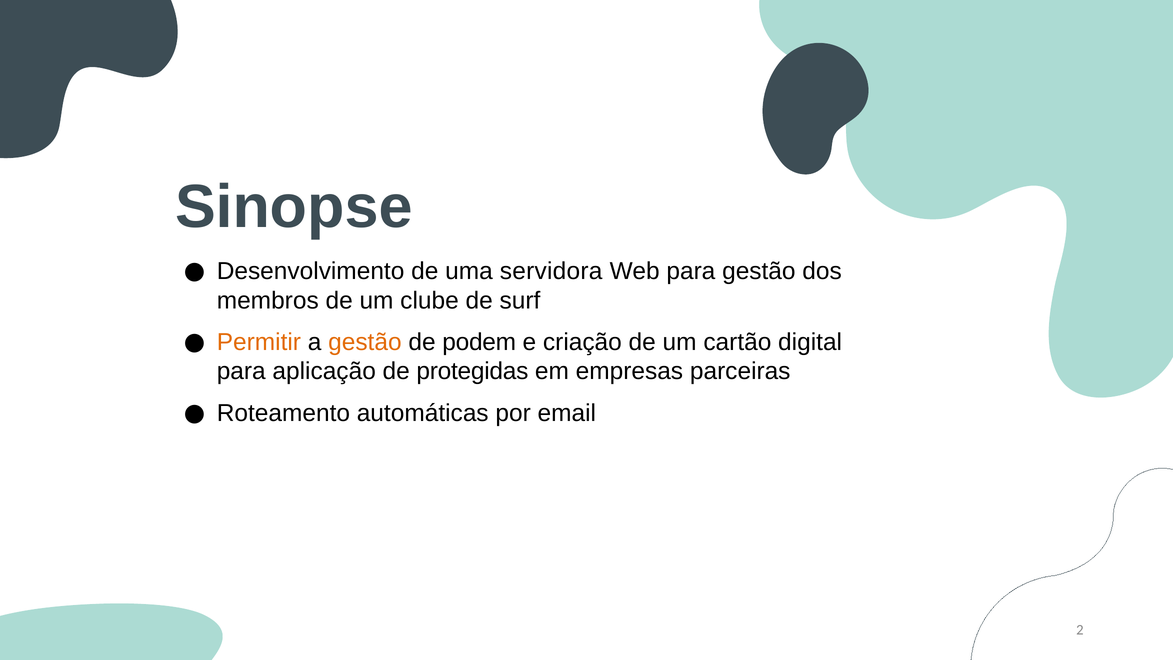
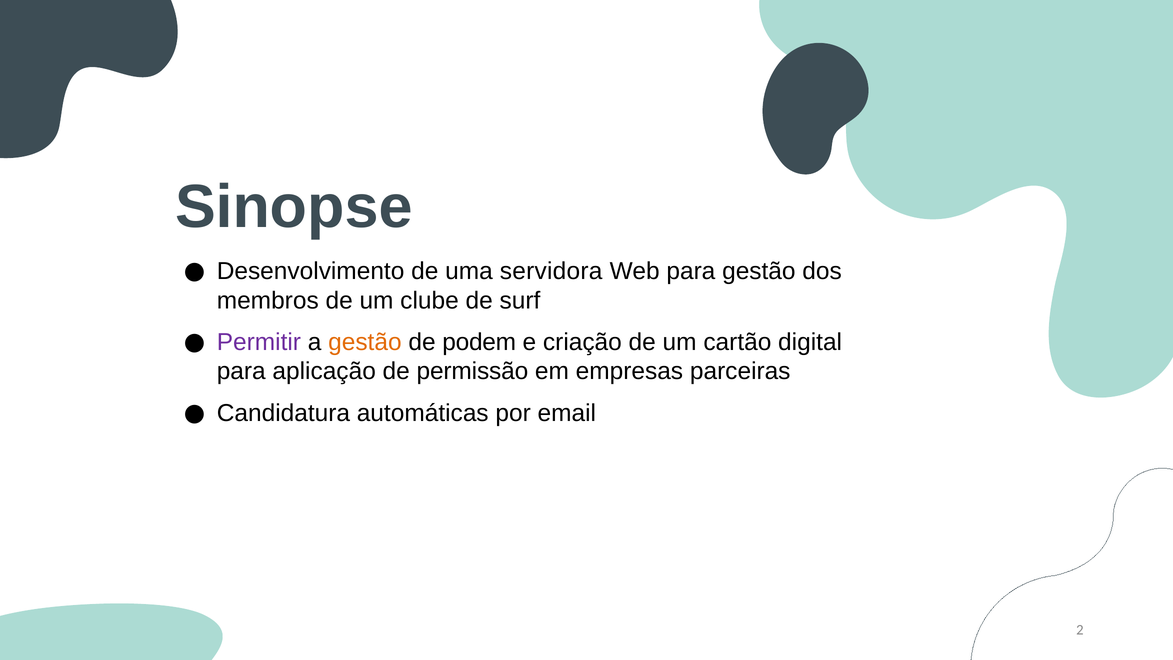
Permitir colour: orange -> purple (259, 342)
protegidas: protegidas -> permissão (472, 371)
Roteamento: Roteamento -> Candidatura (283, 413)
